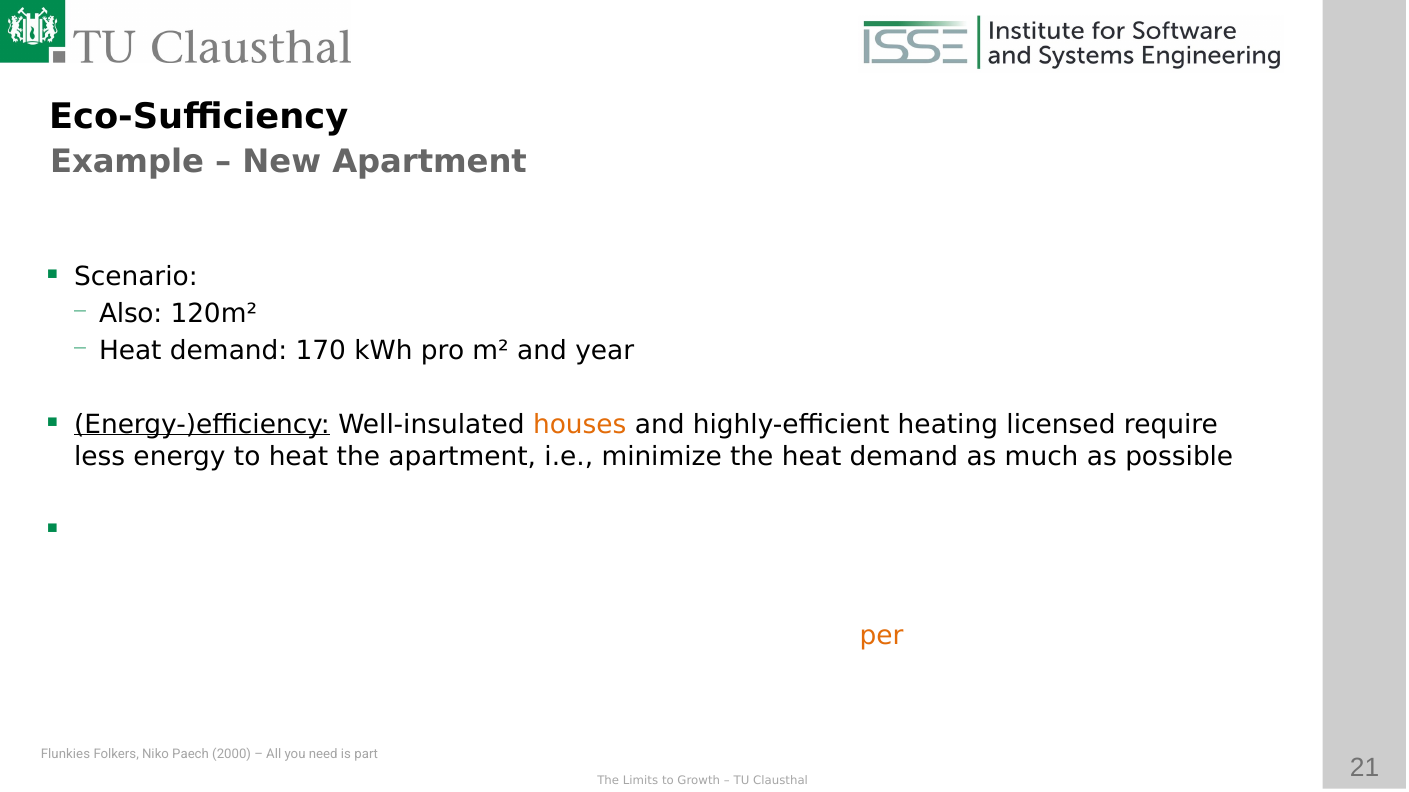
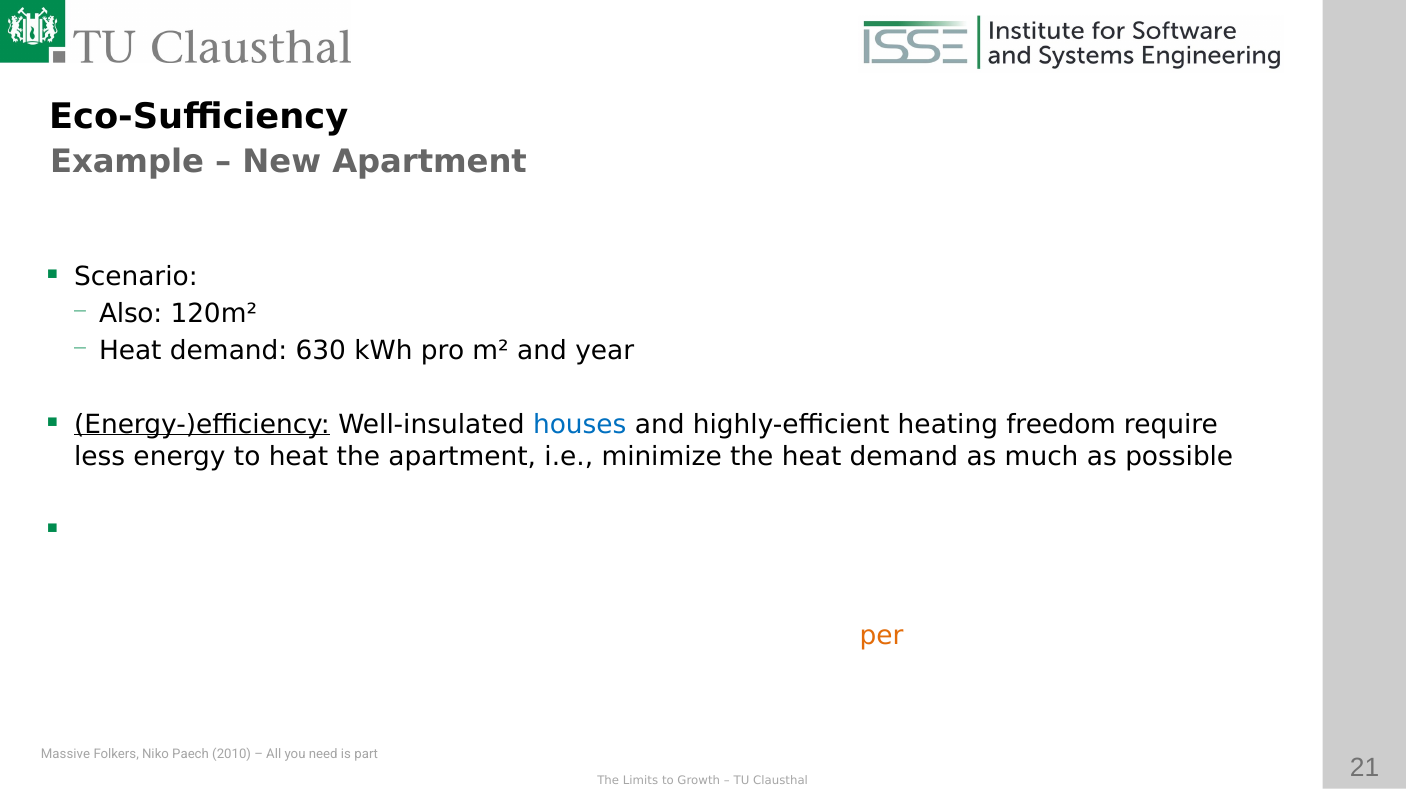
170: 170 -> 630 (321, 351)
houses colour: orange -> blue (580, 425)
licensed: licensed -> freedom (1061, 425)
Flunkies: Flunkies -> Massive (65, 755)
2000: 2000 -> 2010 (232, 755)
